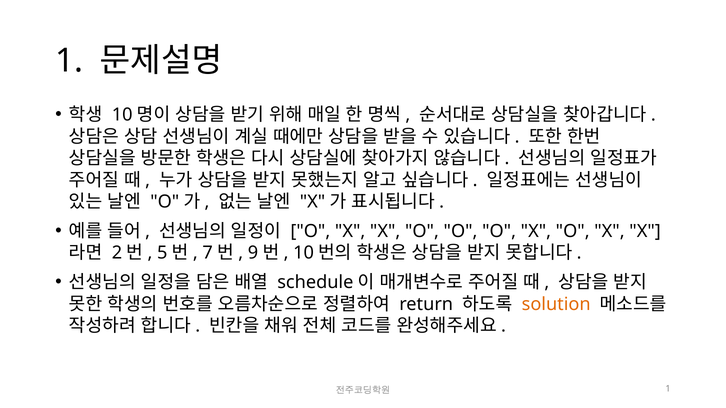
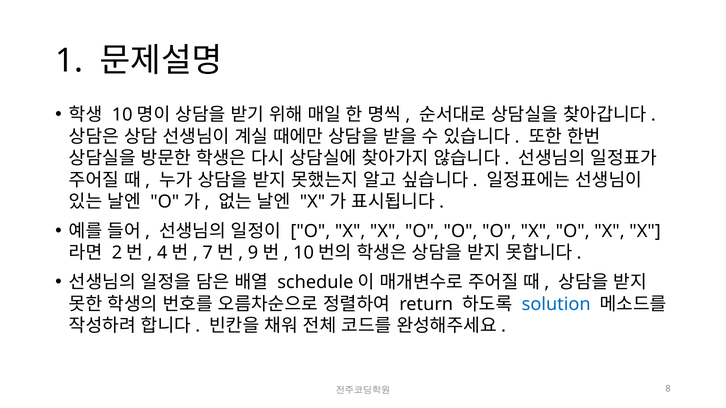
5: 5 -> 4 (162, 253)
solution colour: orange -> blue (556, 304)
1: 1 -> 8 (668, 389)
